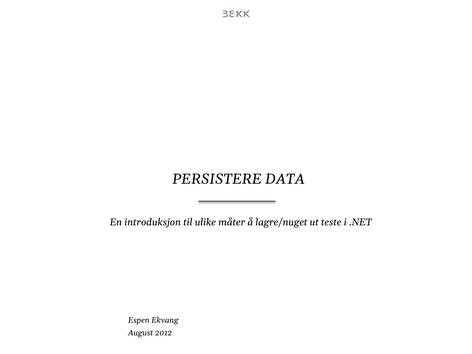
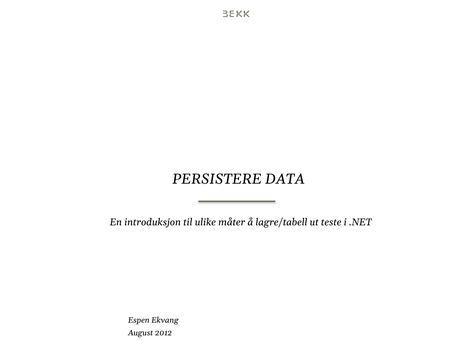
lagre/nuget: lagre/nuget -> lagre/tabell (281, 222)
